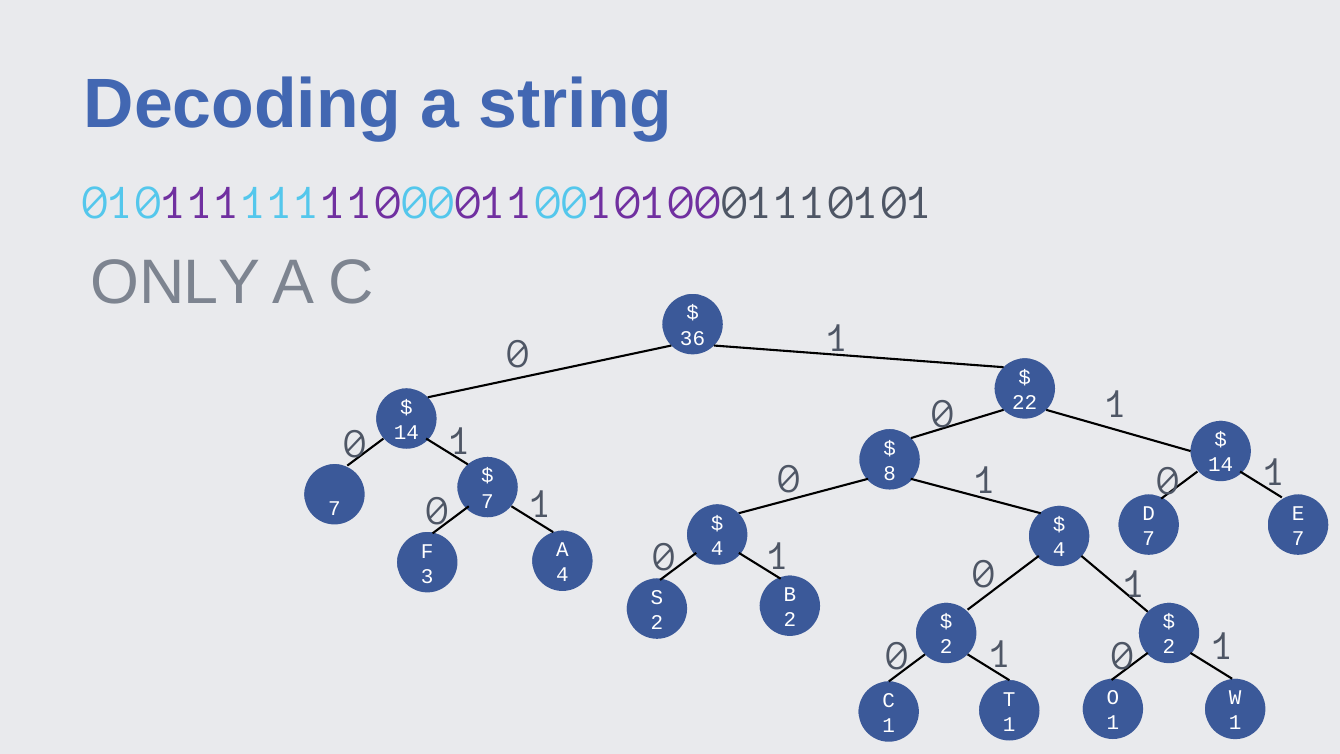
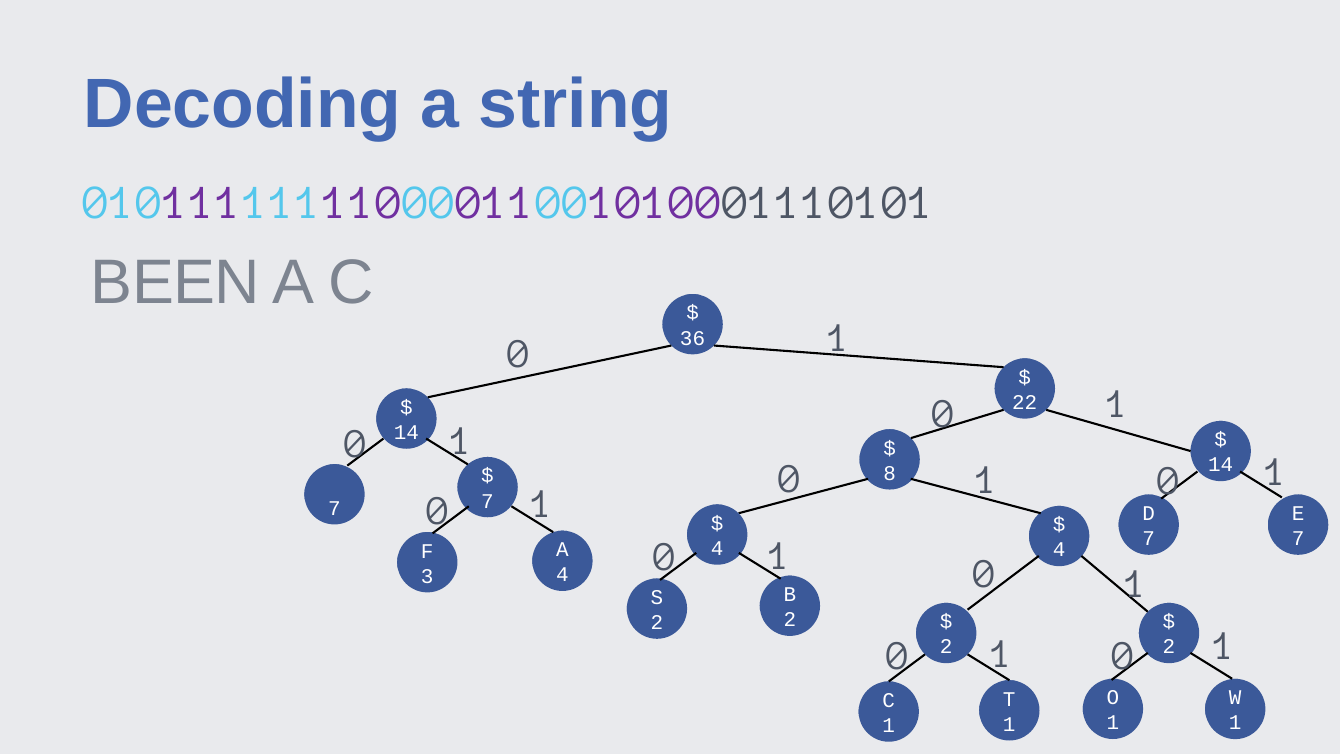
ONLY: ONLY -> BEEN (175, 282)
